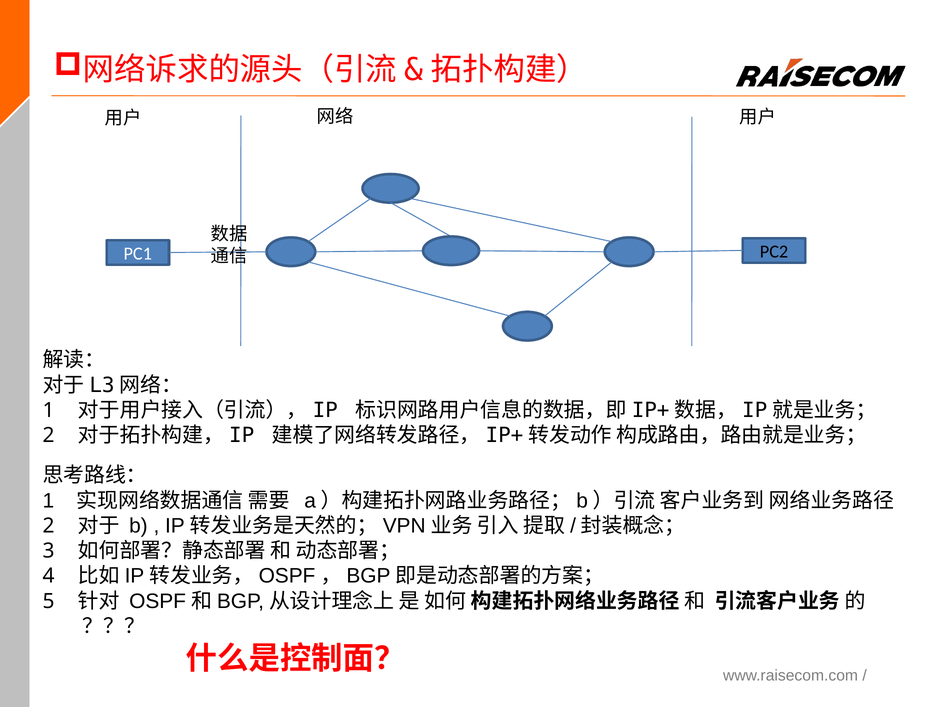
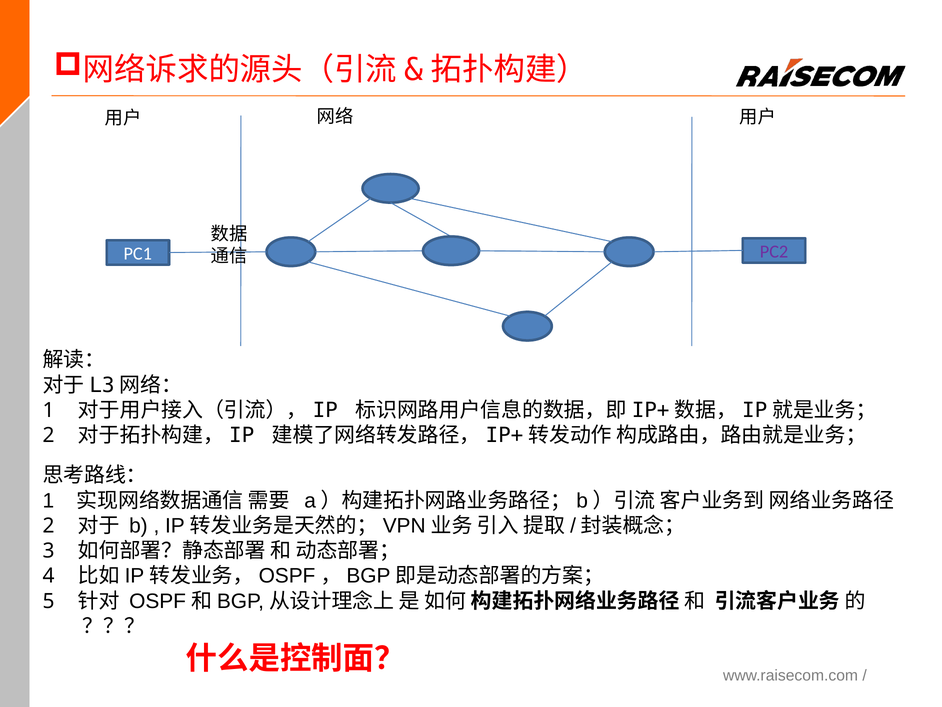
PC2 colour: black -> purple (774, 252)
